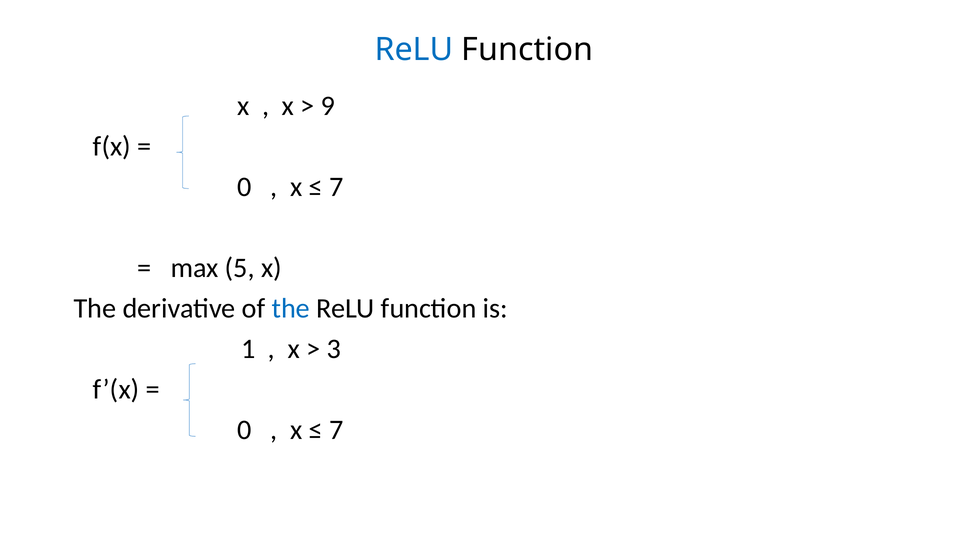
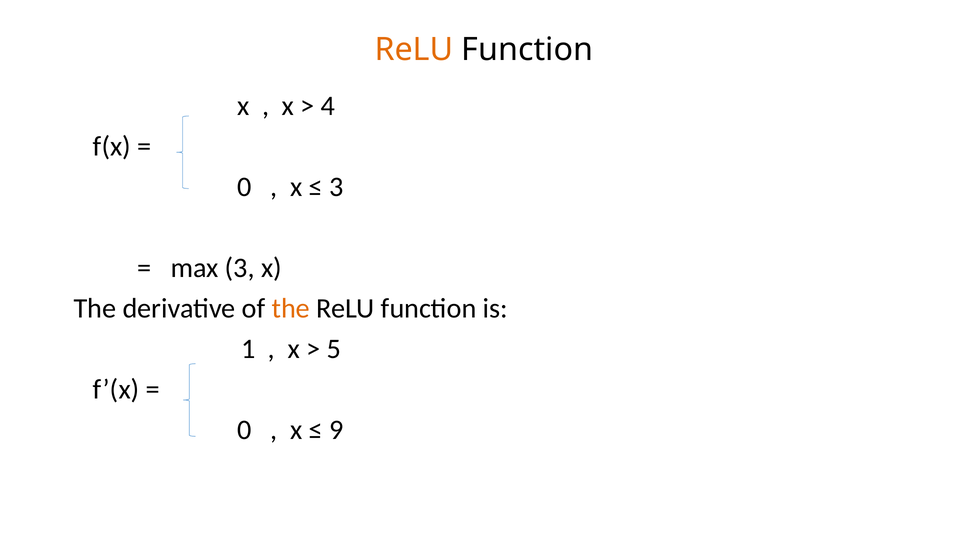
ReLU colour: blue -> orange (414, 50)
9: 9 -> 4 (328, 106)
7: 7 -> 3 (336, 187)
max 5: 5 -> 3 (240, 268)
the colour: blue -> orange (291, 309)
3: 3 -> 5 (334, 349)
7: 7 -> 9 (336, 431)
